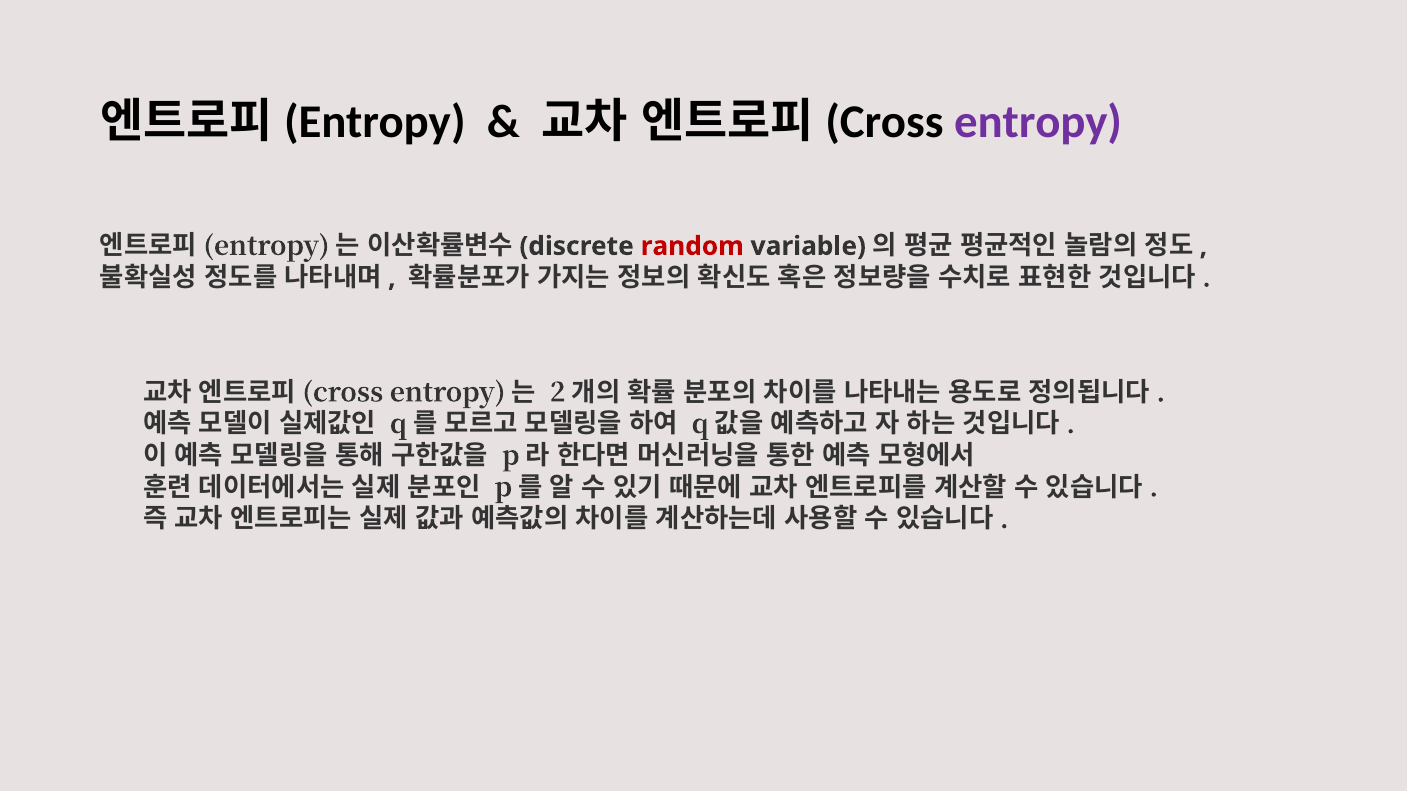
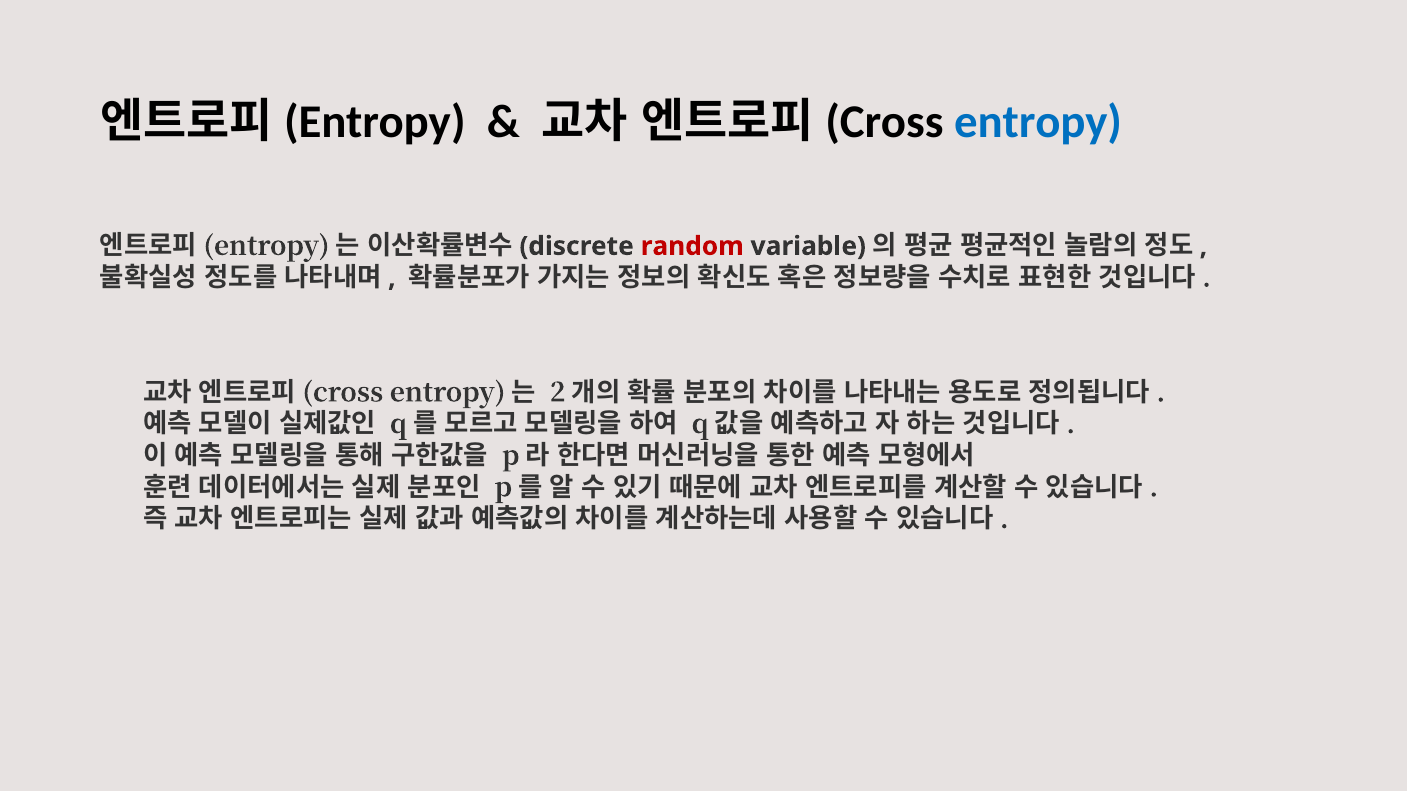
entropy colour: purple -> blue (1038, 122)
